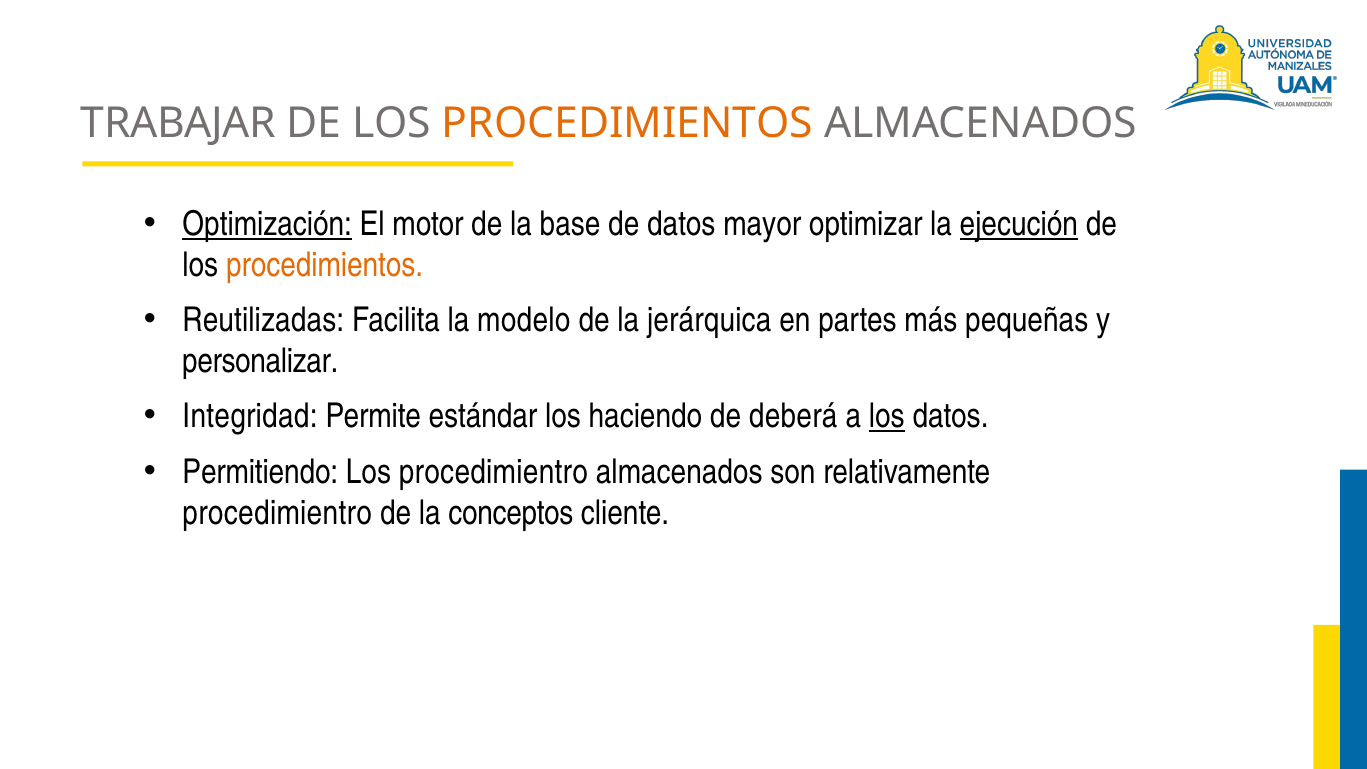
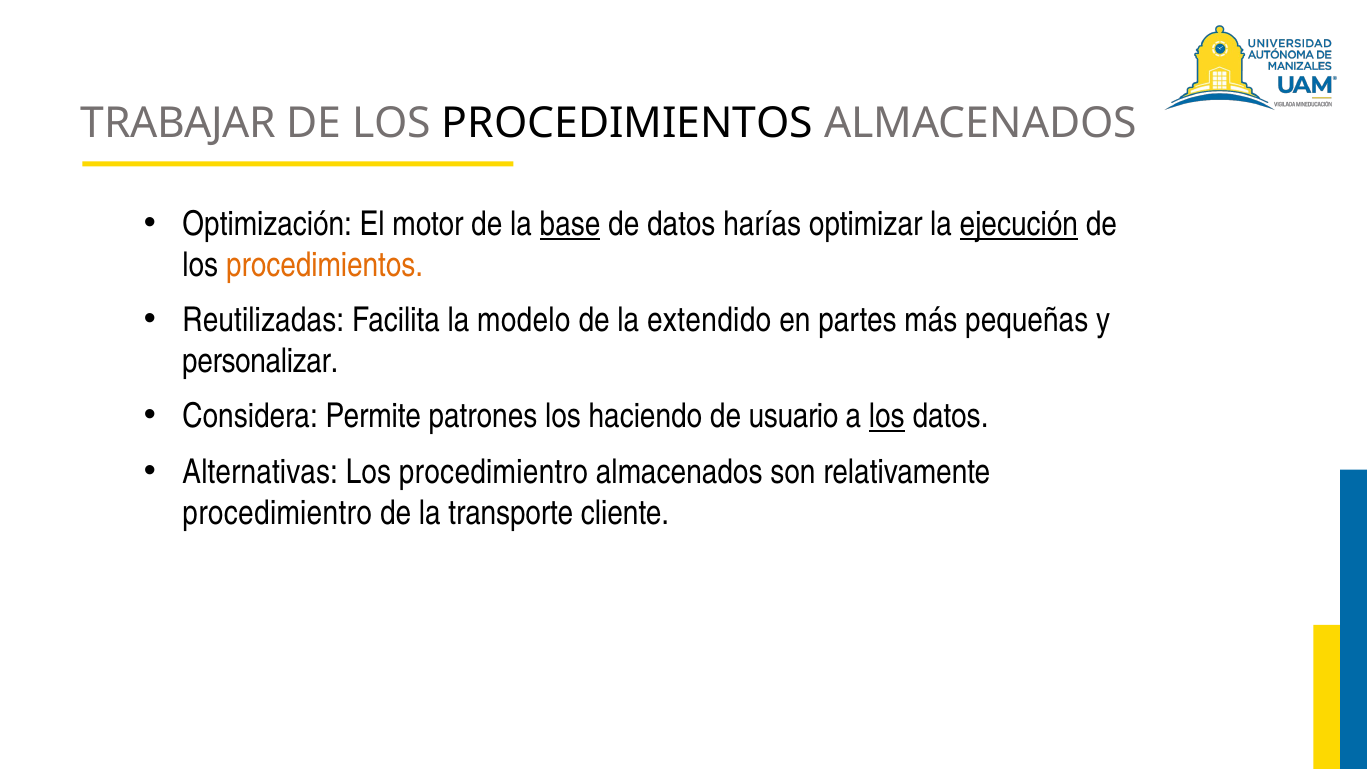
PROCEDIMIENTOS colour: orange -> black (628, 124)
Optimización underline: present -> none (267, 224)
base underline: none -> present (570, 224)
mayor: mayor -> harías (762, 224)
jerárquica: jerárquica -> extendido (709, 320)
Integridad: Integridad -> Considera (250, 417)
estándar: estándar -> patrones (483, 417)
deberá: deberá -> usuario (794, 417)
Permitiendo: Permitiendo -> Alternativas (260, 472)
conceptos: conceptos -> transporte (511, 513)
